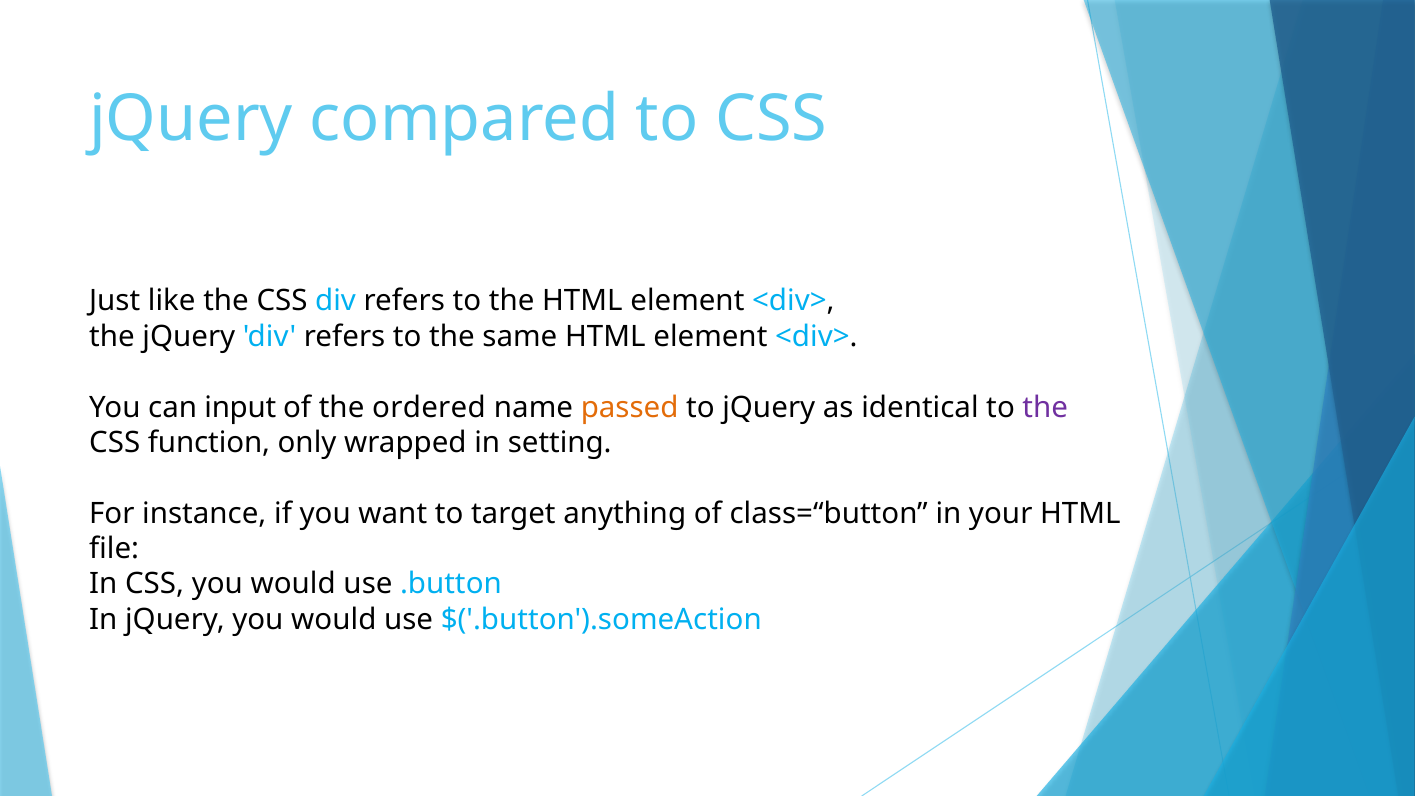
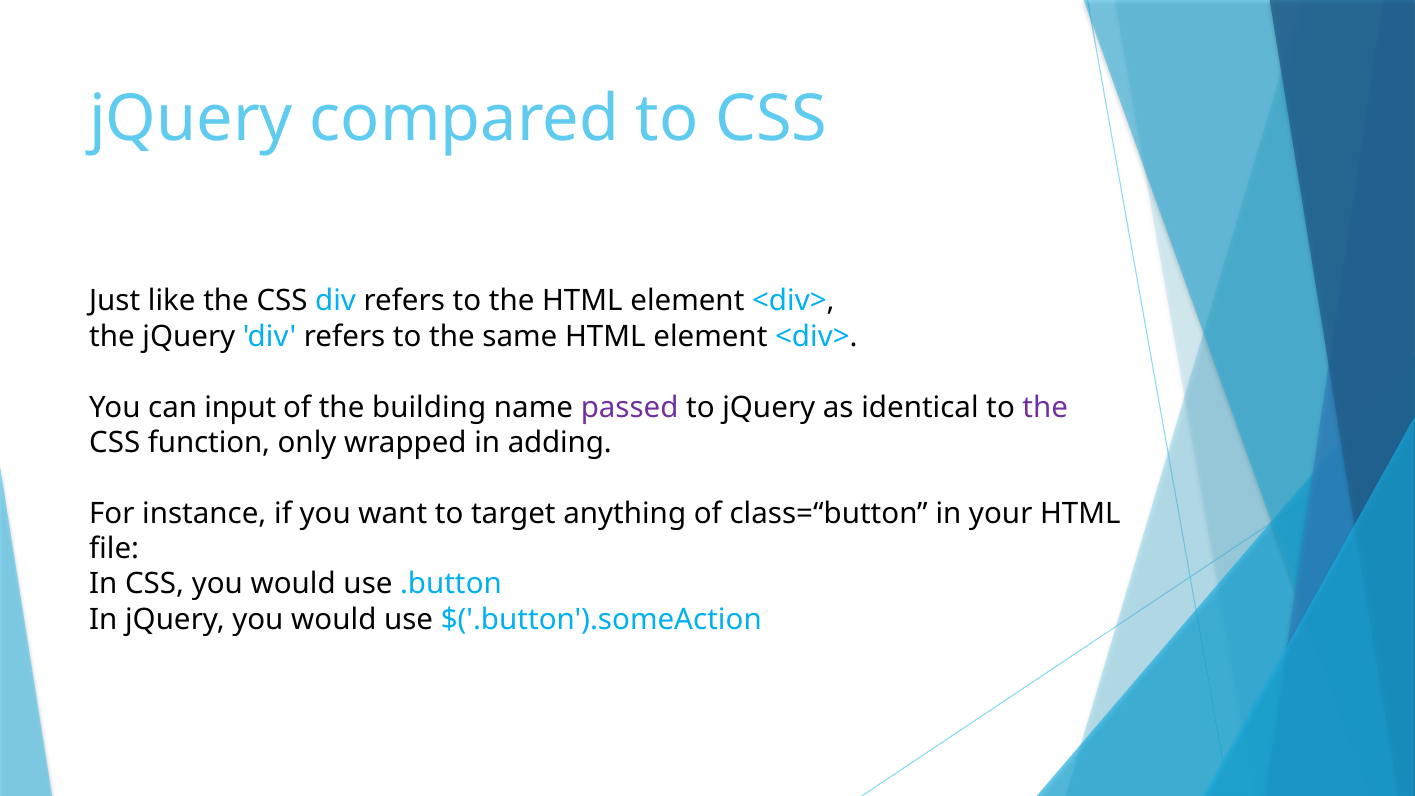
ordered: ordered -> building (429, 407)
passed colour: orange -> purple (630, 407)
setting: setting -> adding (560, 443)
